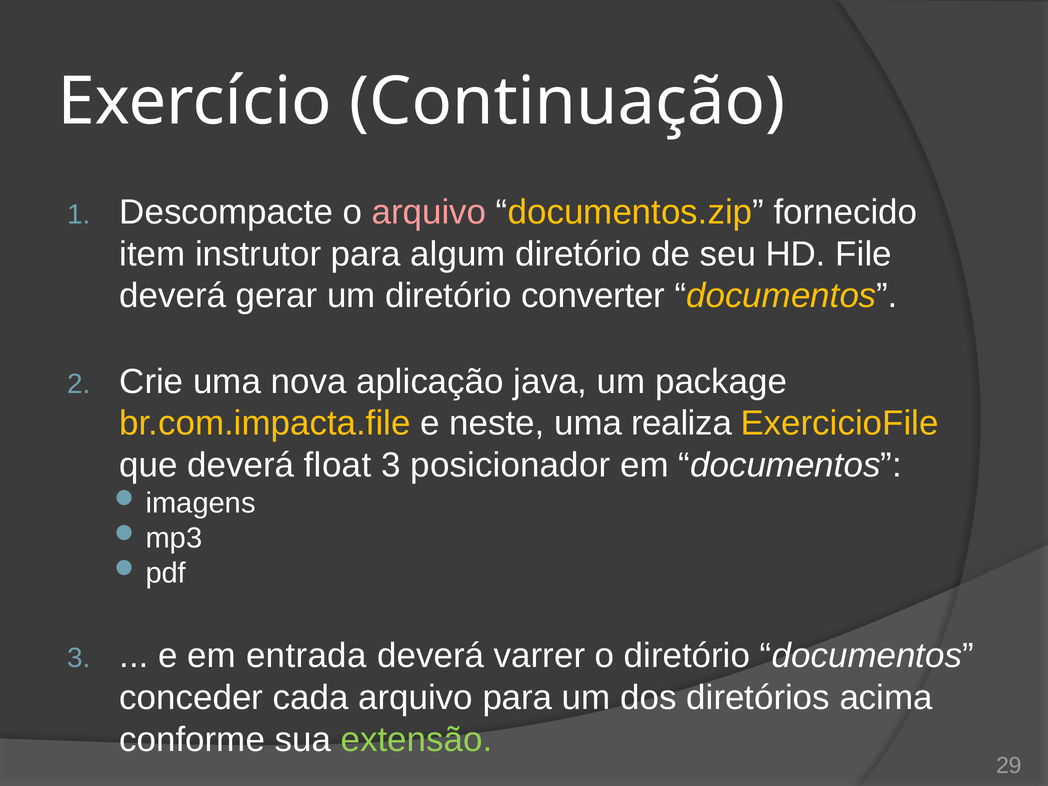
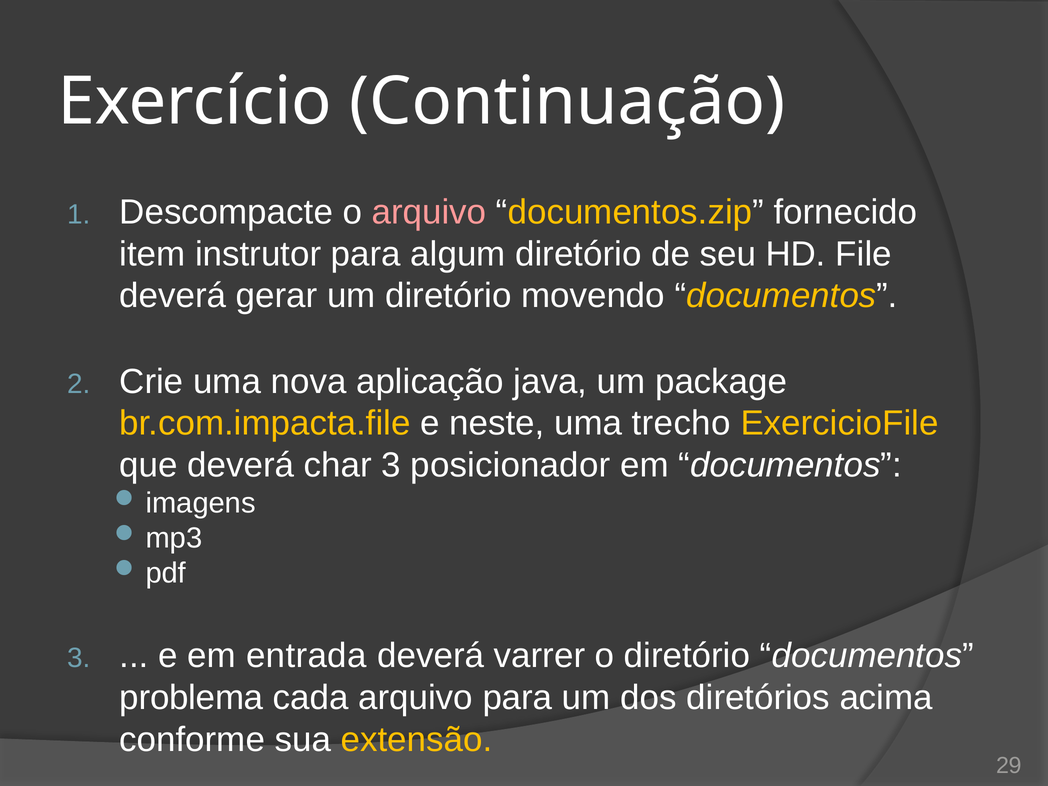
converter: converter -> movendo (593, 296)
realiza: realiza -> trecho (681, 423)
float: float -> char (338, 465)
conceder: conceder -> problema (191, 698)
extensão colour: light green -> yellow (416, 740)
